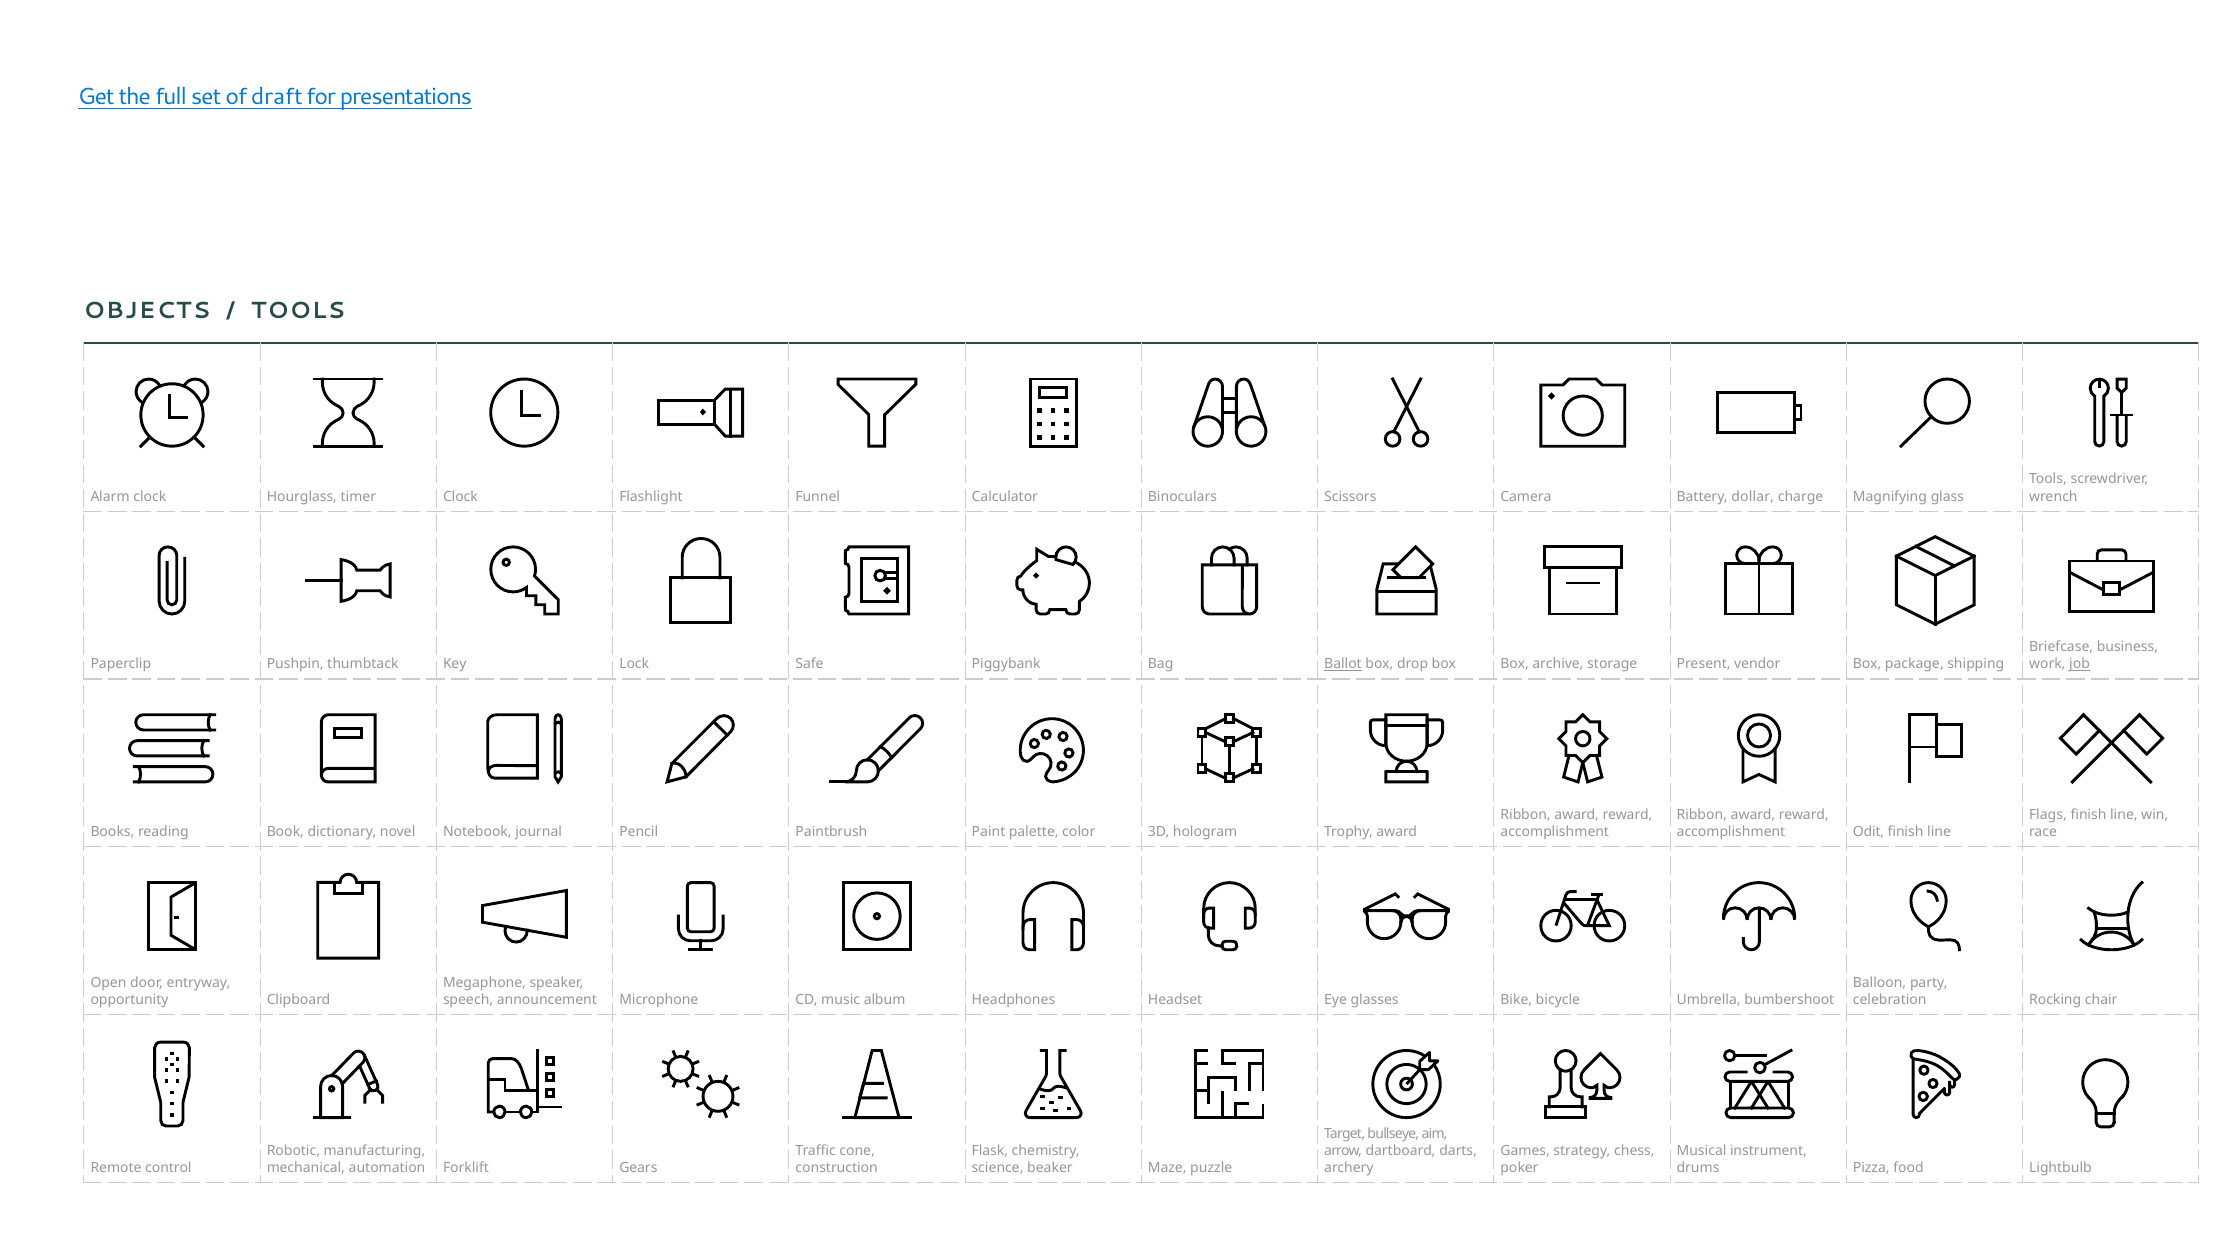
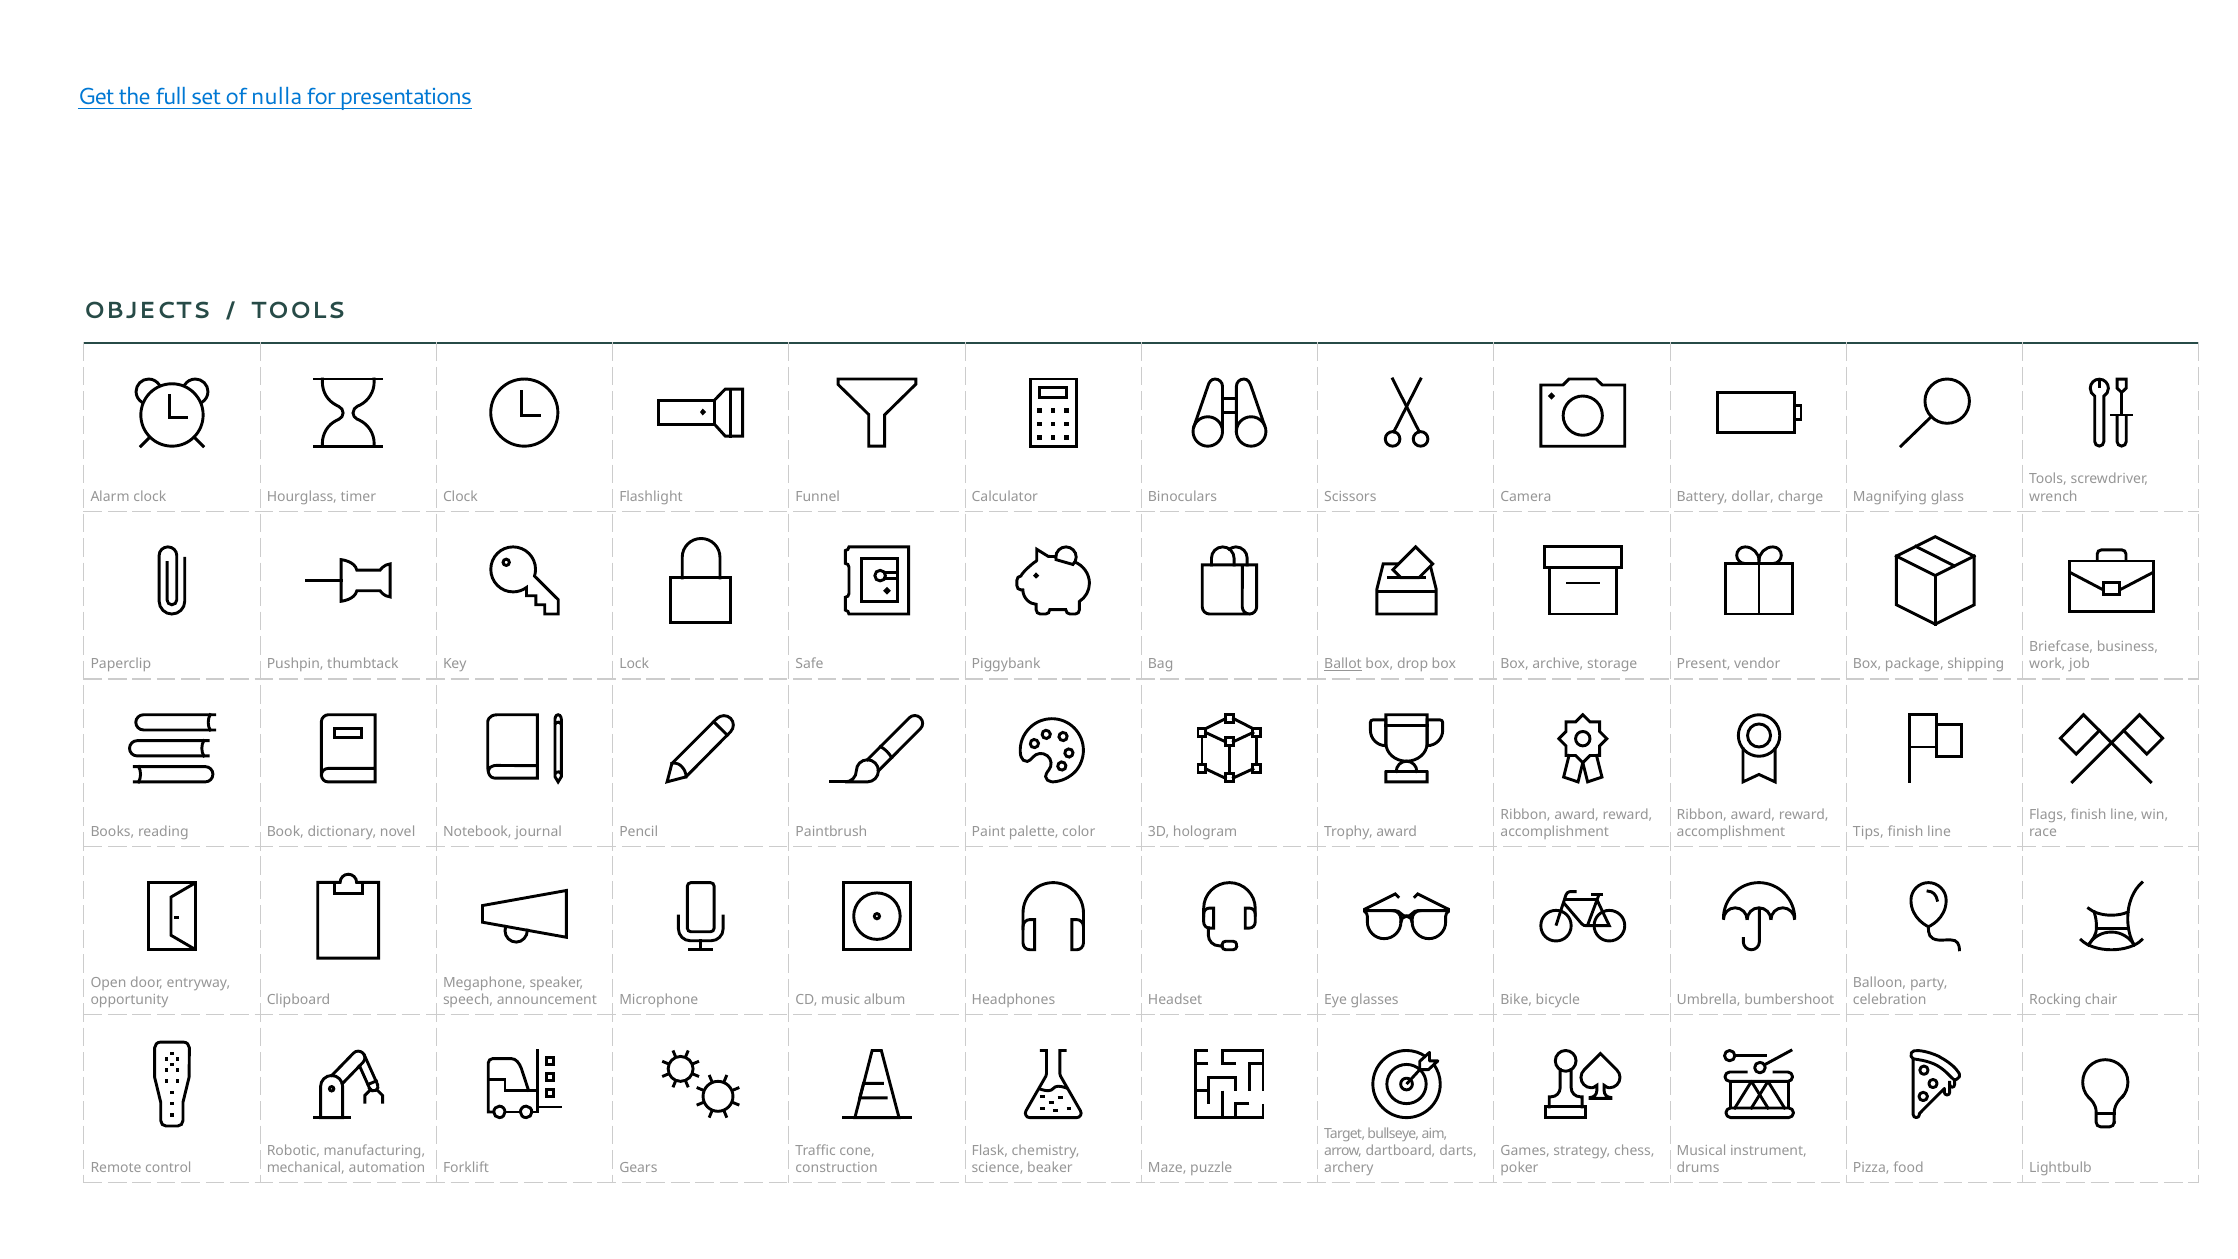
draft: draft -> nulla (277, 96)
job underline: present -> none (2080, 664)
Odit: Odit -> Tips (1868, 832)
